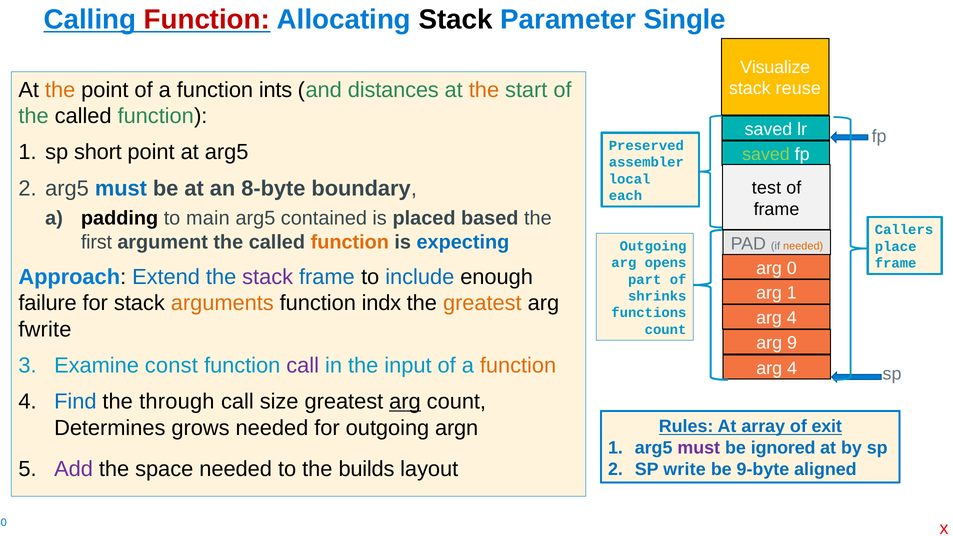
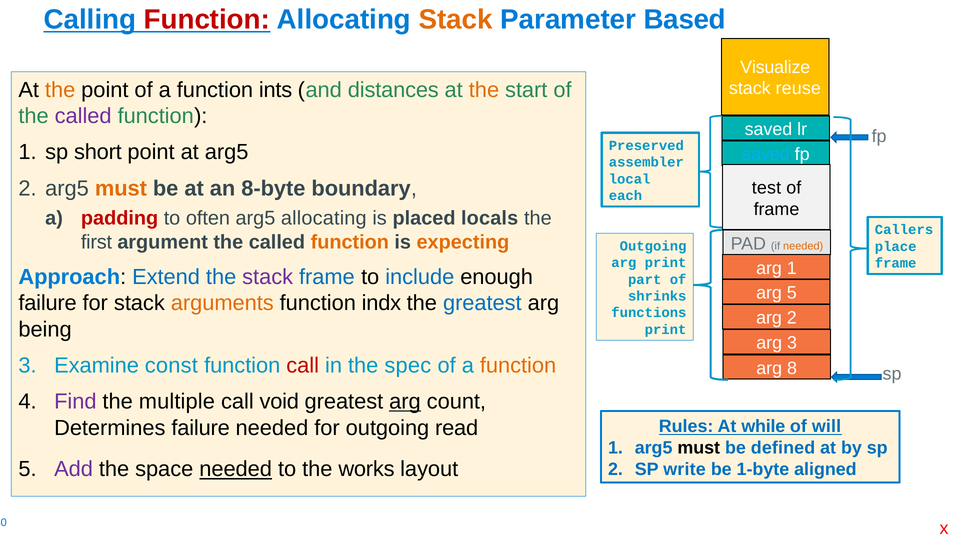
Stack colour: black -> orange (456, 20)
Single: Single -> Based (685, 20)
called colour: black -> purple (83, 116)
saved colour: light green -> light blue (766, 154)
must colour: blue -> orange (121, 188)
padding colour: black -> red (120, 218)
main: main -> often (208, 218)
arg5 contained: contained -> allocating (324, 218)
based: based -> locals (490, 218)
expecting colour: blue -> orange (463, 242)
arg opens: opens -> print (666, 263)
arg 0: 0 -> 1 (792, 268)
arg 1: 1 -> 5 (792, 293)
greatest colour: orange -> blue (482, 303)
4: 4 -> 2 (792, 318)
fwrite: fwrite -> being (45, 329)
count: count -> print (666, 330)
arg 9: 9 -> 3 (792, 343)
call colour: purple -> red (303, 366)
input: input -> spec (408, 366)
4: 4 -> 8 (792, 368)
Find colour: blue -> purple (75, 402)
through: through -> multiple (177, 402)
size: size -> void (279, 402)
Determines grows: grows -> failure (201, 428)
argn: argn -> read (457, 428)
array: array -> while (763, 427)
exit: exit -> will (827, 427)
must colour: purple -> black (699, 448)
ignored: ignored -> defined (783, 448)
needed underline: none -> present (236, 469)
builds: builds -> works (366, 469)
9-byte: 9-byte -> 1-byte (763, 469)
